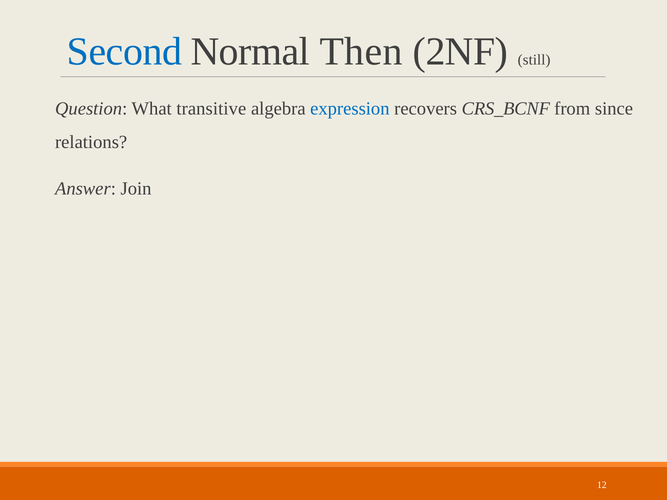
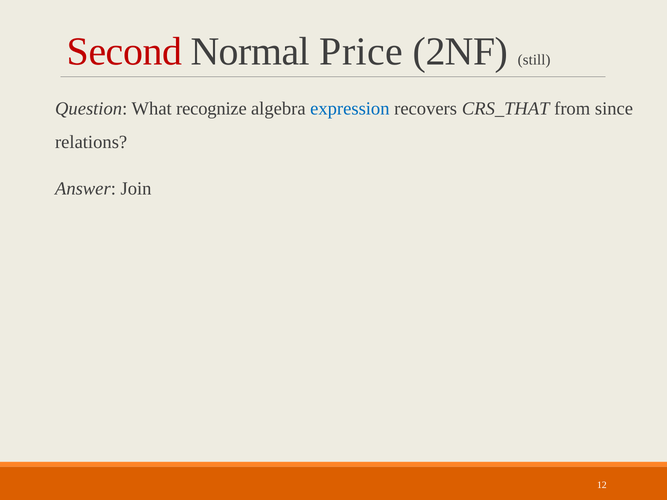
Second colour: blue -> red (125, 52)
Then: Then -> Price (361, 52)
transitive: transitive -> recognize (211, 109)
CRS_BCNF: CRS_BCNF -> CRS_THAT (506, 109)
